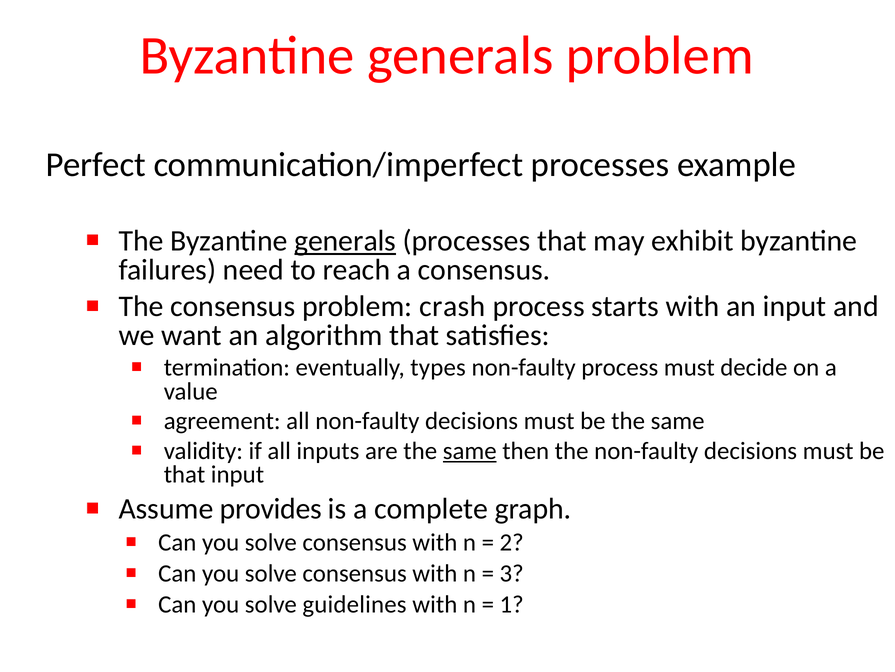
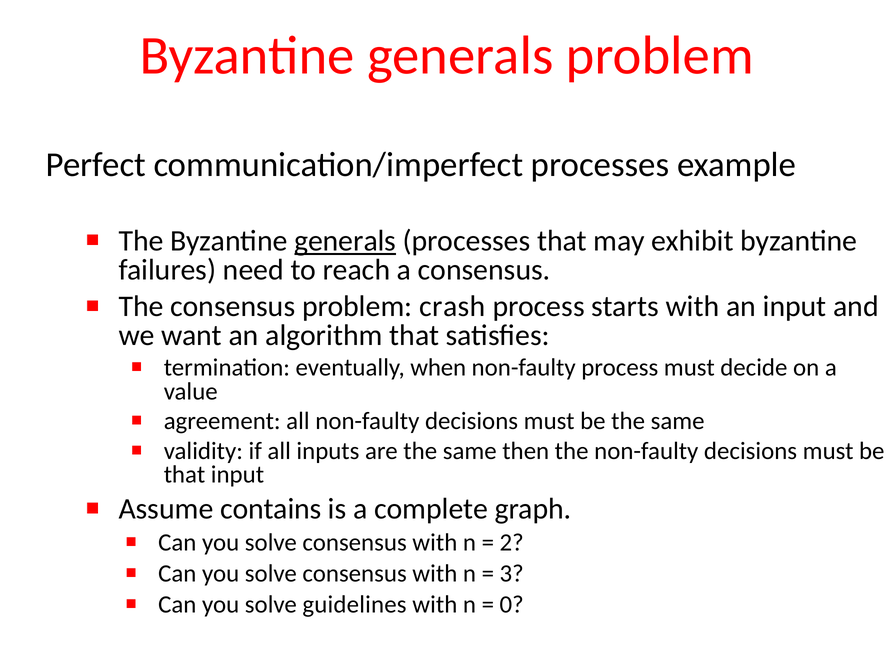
types: types -> when (438, 367)
same underline: present -> none (470, 450)
provides: provides -> contains (271, 509)
1: 1 -> 0 (512, 604)
